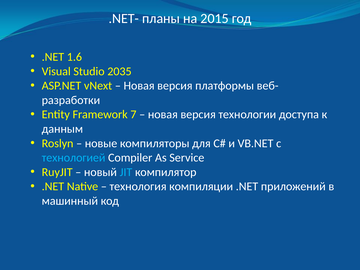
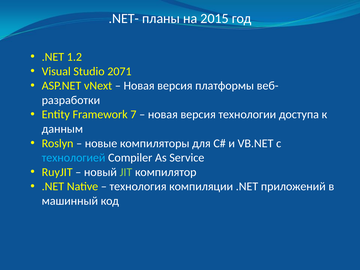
1.6: 1.6 -> 1.2 (74, 57)
2035: 2035 -> 2071 (119, 71)
JIT colour: light blue -> light green (126, 172)
